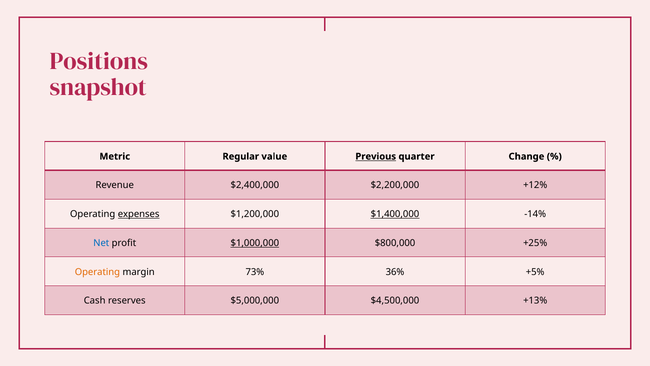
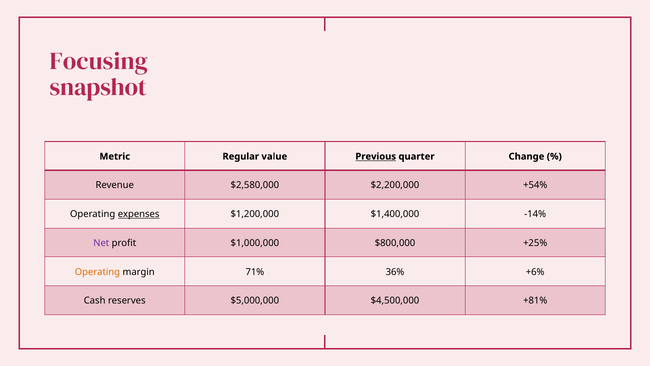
Positions: Positions -> Focusing (99, 61)
$2,400,000: $2,400,000 -> $2,580,000 (255, 185)
+12%: +12% -> +54% (535, 185)
$1,400,000 underline: present -> none (395, 214)
Net colour: blue -> purple (101, 243)
$1,000,000 underline: present -> none (255, 243)
73%: 73% -> 71% (255, 272)
+5%: +5% -> +6% (535, 272)
+13%: +13% -> +81% (535, 300)
